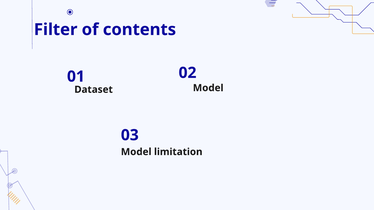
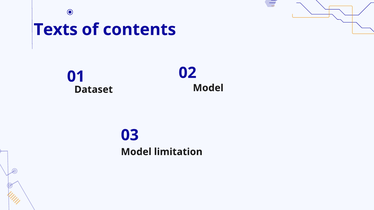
Filter: Filter -> Texts (56, 30)
